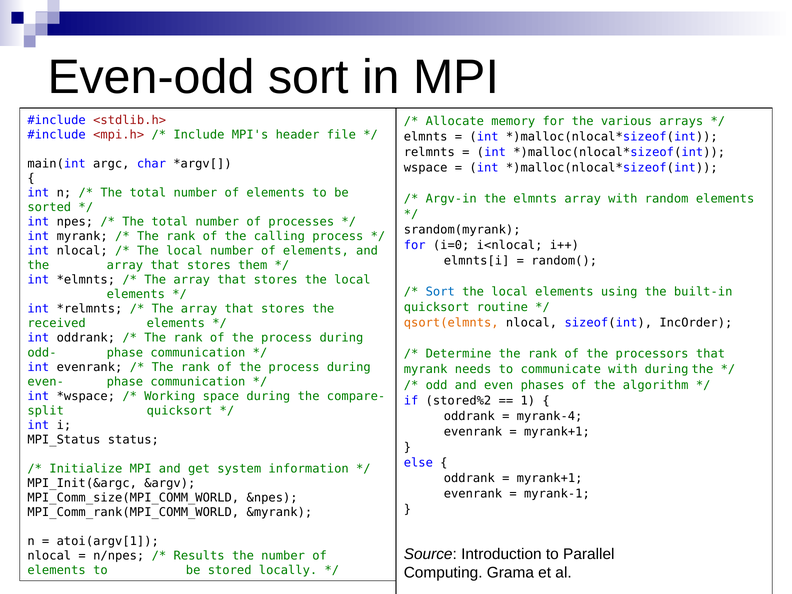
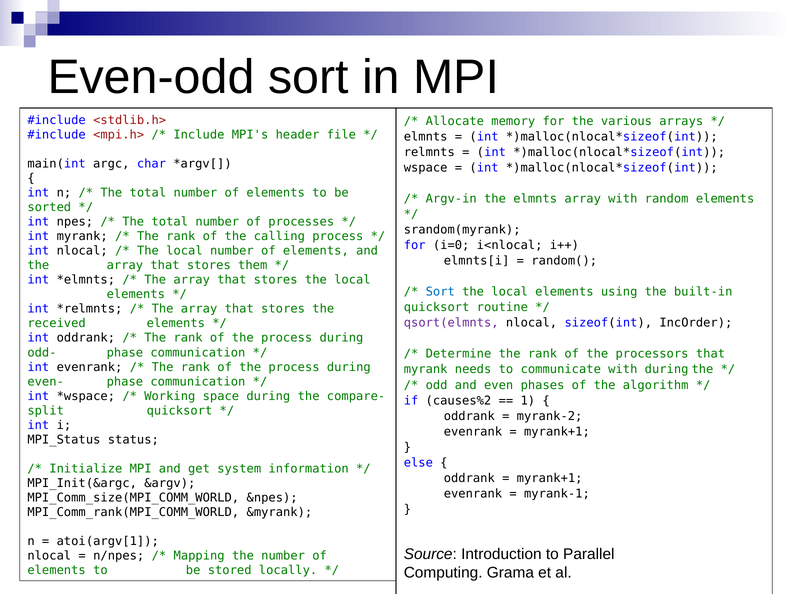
qsort(elmnts colour: orange -> purple (451, 323)
stored%2: stored%2 -> causes%2 (458, 401)
myrank-4: myrank-4 -> myrank-2 (550, 416)
Results: Results -> Mapping (199, 556)
